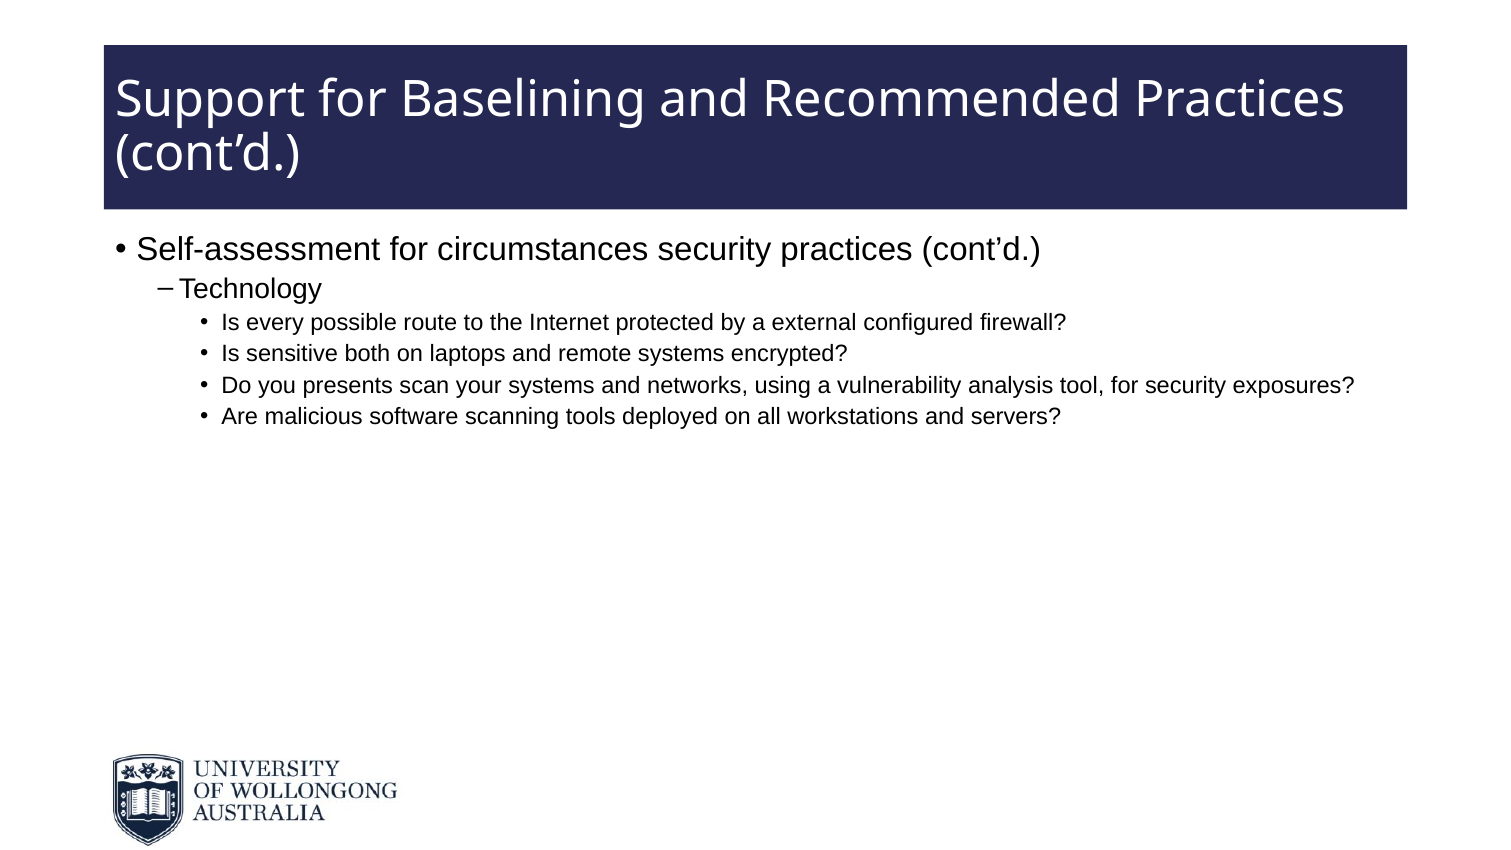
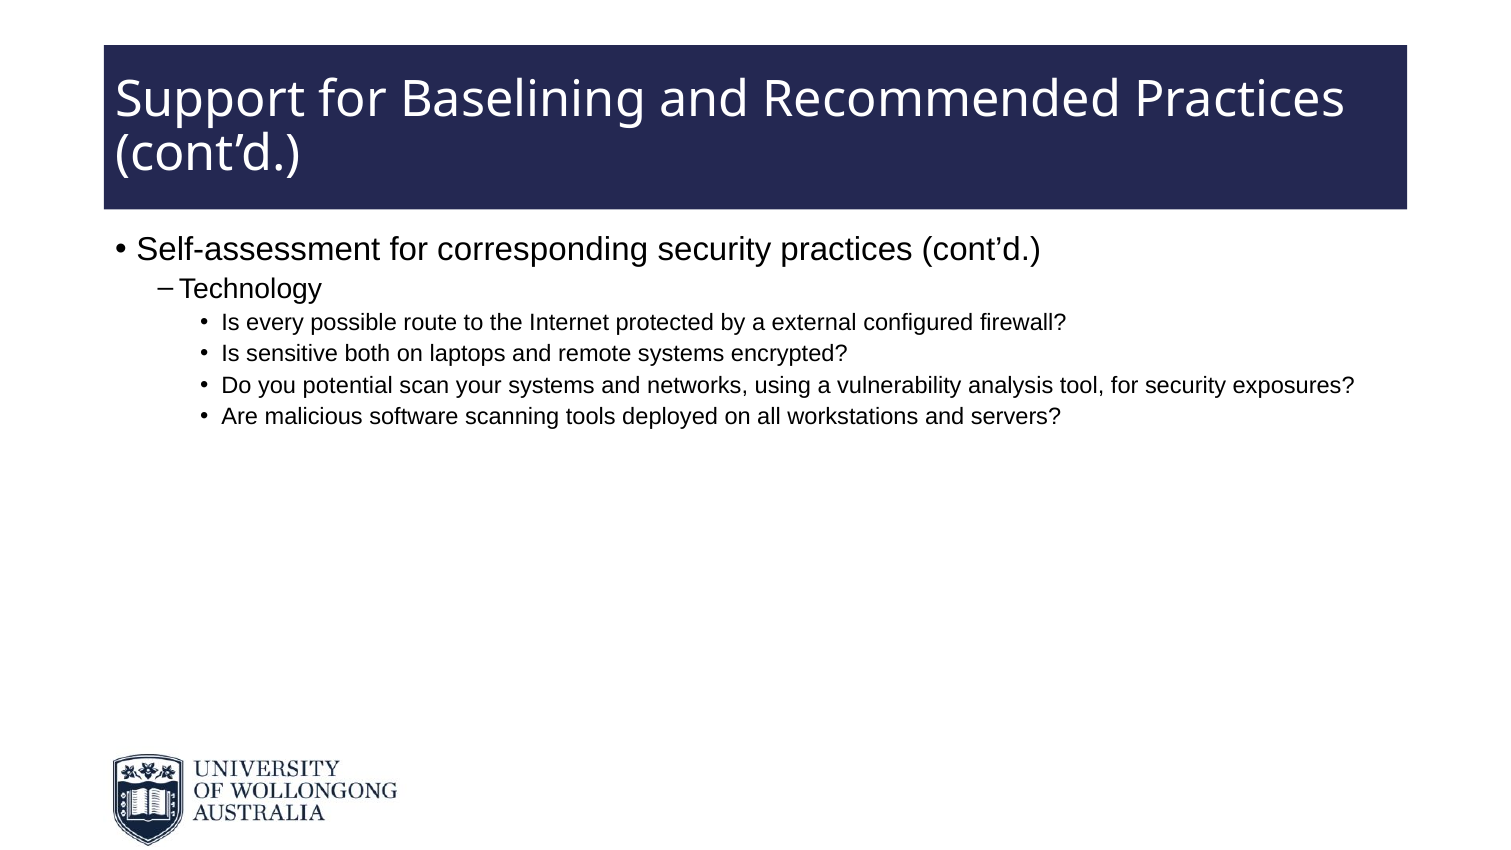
circumstances: circumstances -> corresponding (543, 250)
presents: presents -> potential (348, 385)
